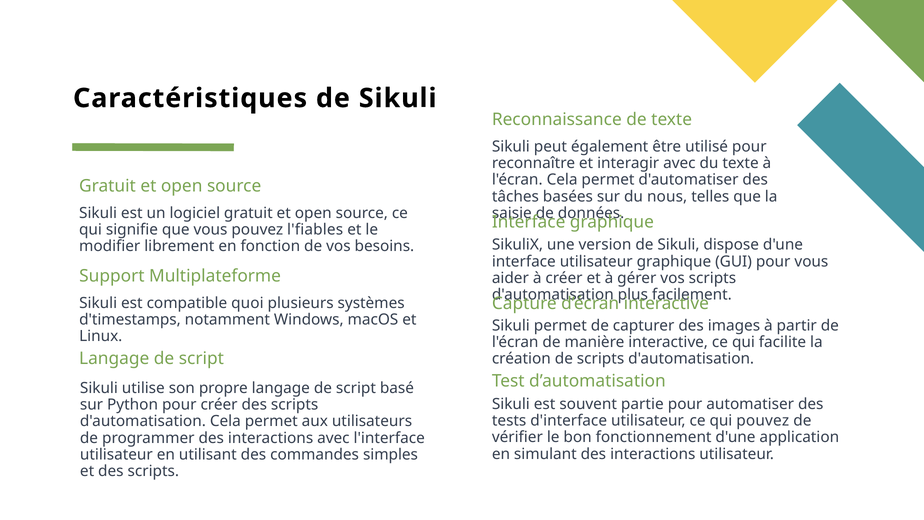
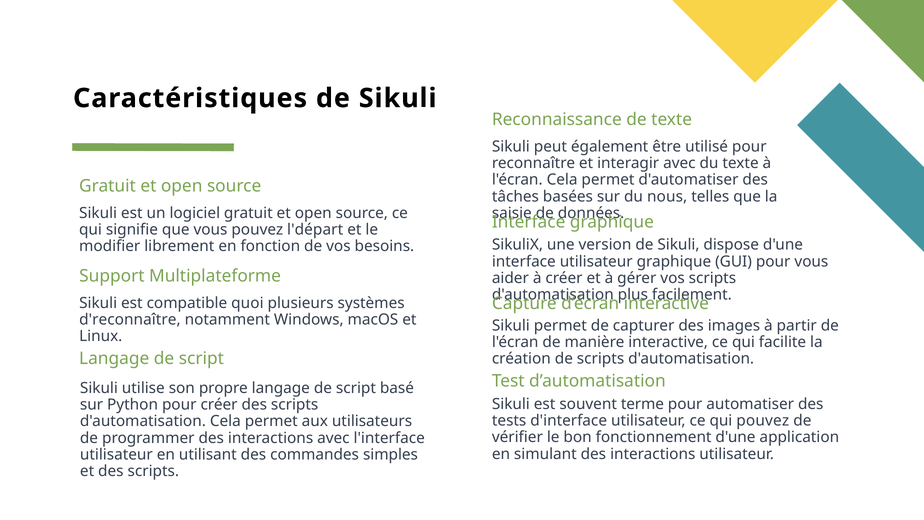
l'fiables: l'fiables -> l'départ (315, 230)
d'timestamps: d'timestamps -> d'reconnaître (130, 319)
partie: partie -> terme (642, 404)
